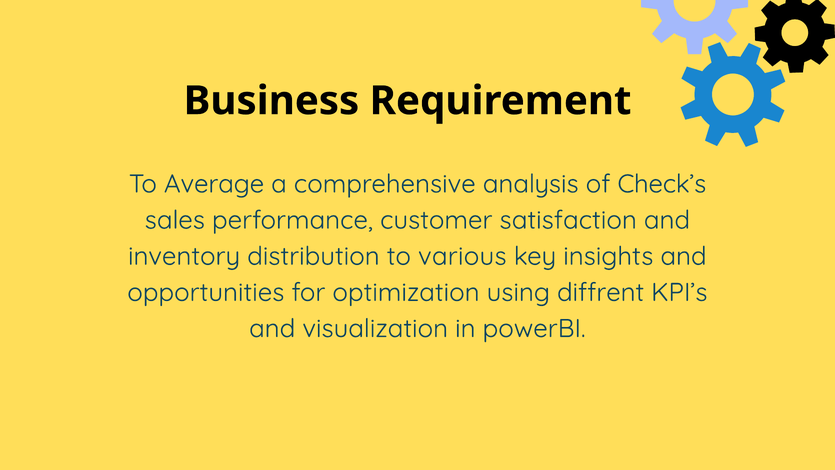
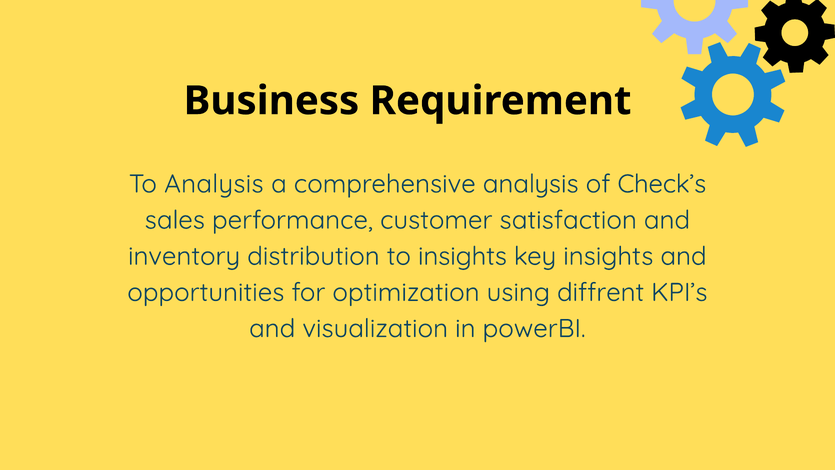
To Average: Average -> Analysis (214, 184)
to various: various -> insights (462, 256)
